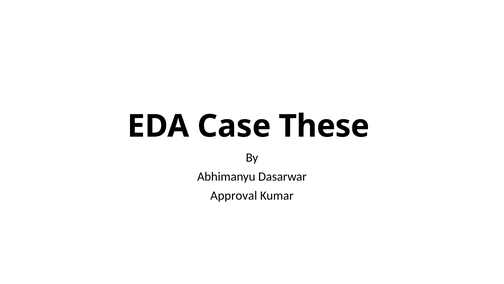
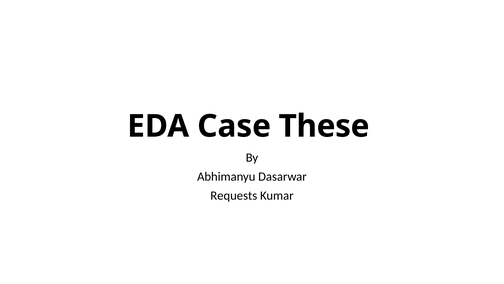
Approval: Approval -> Requests (234, 195)
